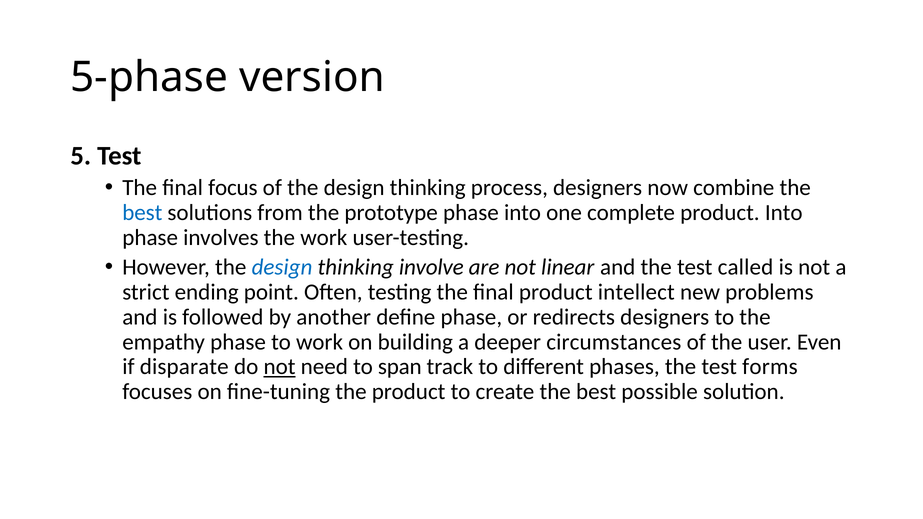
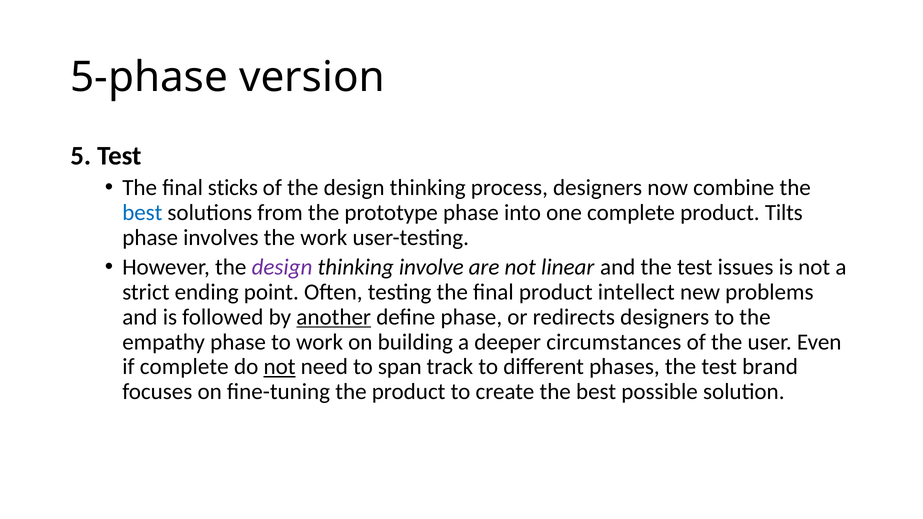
focus: focus -> sticks (233, 188)
product Into: Into -> Tilts (784, 213)
design colour: blue -> purple (282, 267)
called: called -> issues (746, 267)
another underline: none -> present (334, 317)
if disparate: disparate -> complete (184, 367)
forms: forms -> brand (770, 367)
